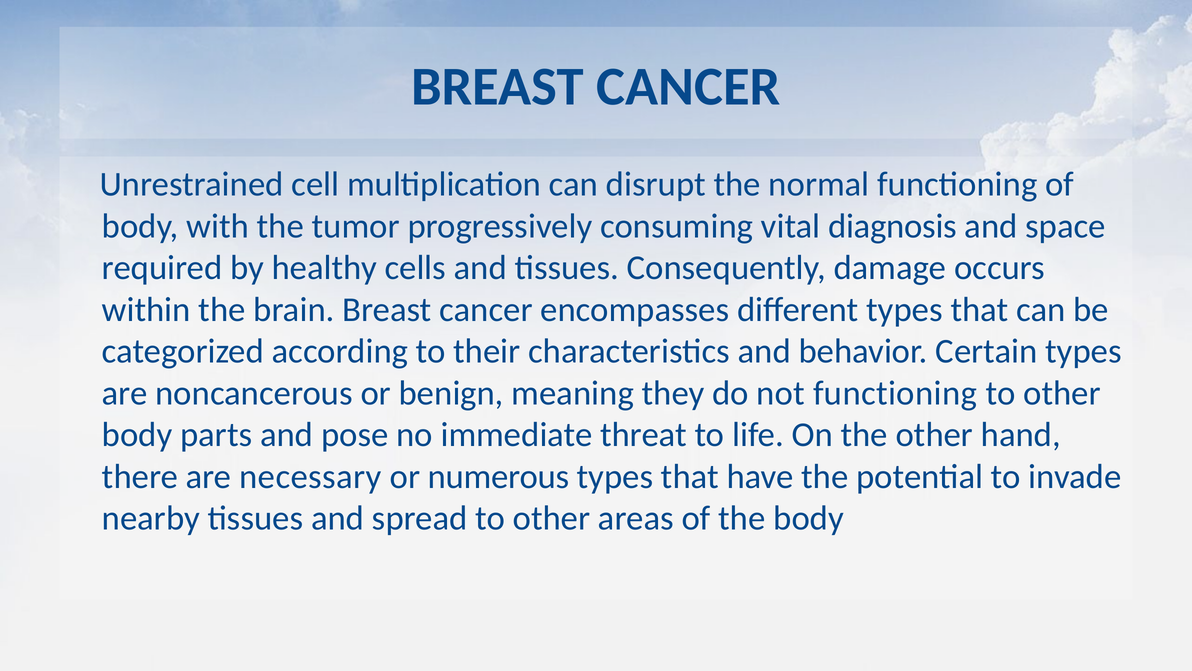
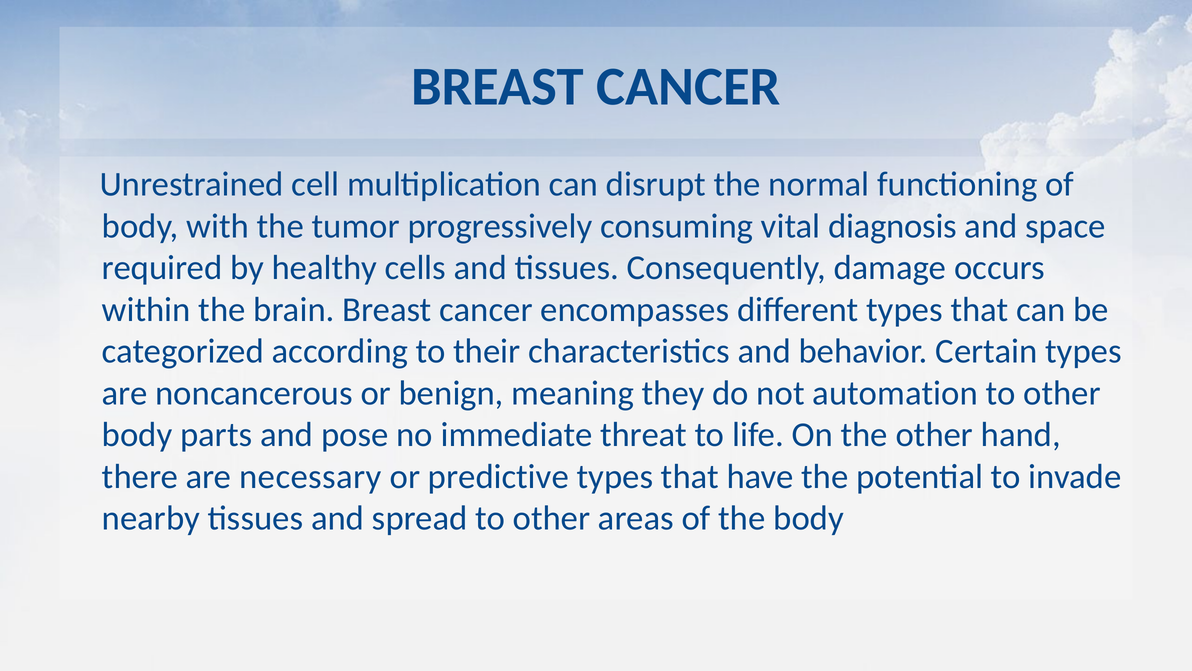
not functioning: functioning -> automation (895, 393)
numerous: numerous -> predictive (498, 476)
